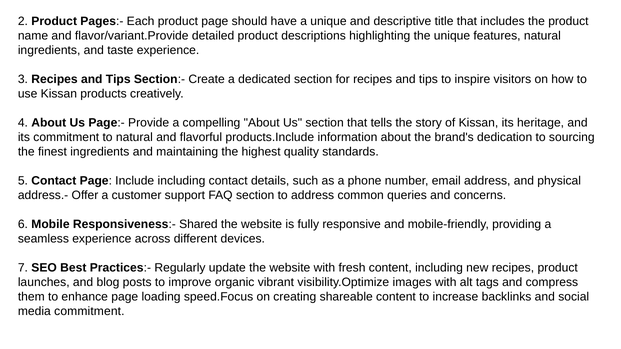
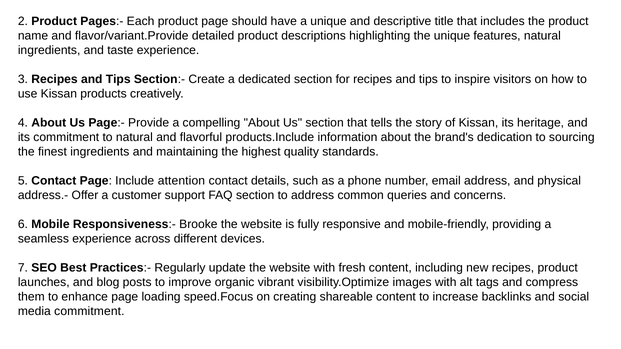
Include including: including -> attention (181, 181)
Shared: Shared -> Brooke (198, 224)
